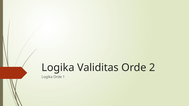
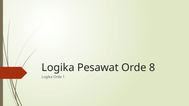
Validitas: Validitas -> Pesawat (98, 68)
2: 2 -> 8 (152, 68)
